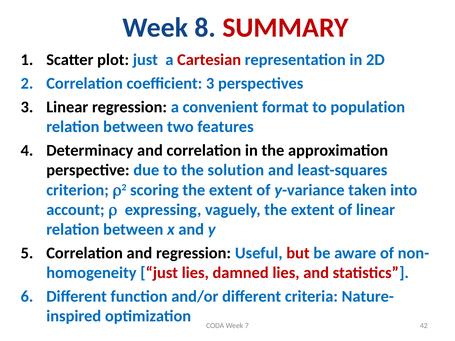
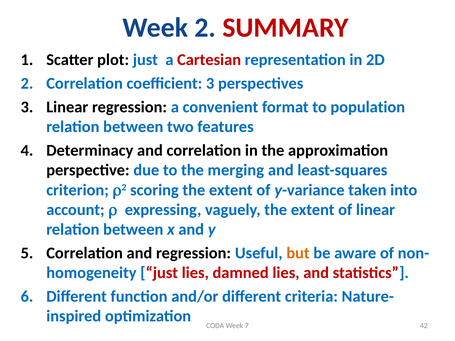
Week 8: 8 -> 2 (205, 28)
solution: solution -> merging (236, 170)
but colour: red -> orange (298, 253)
